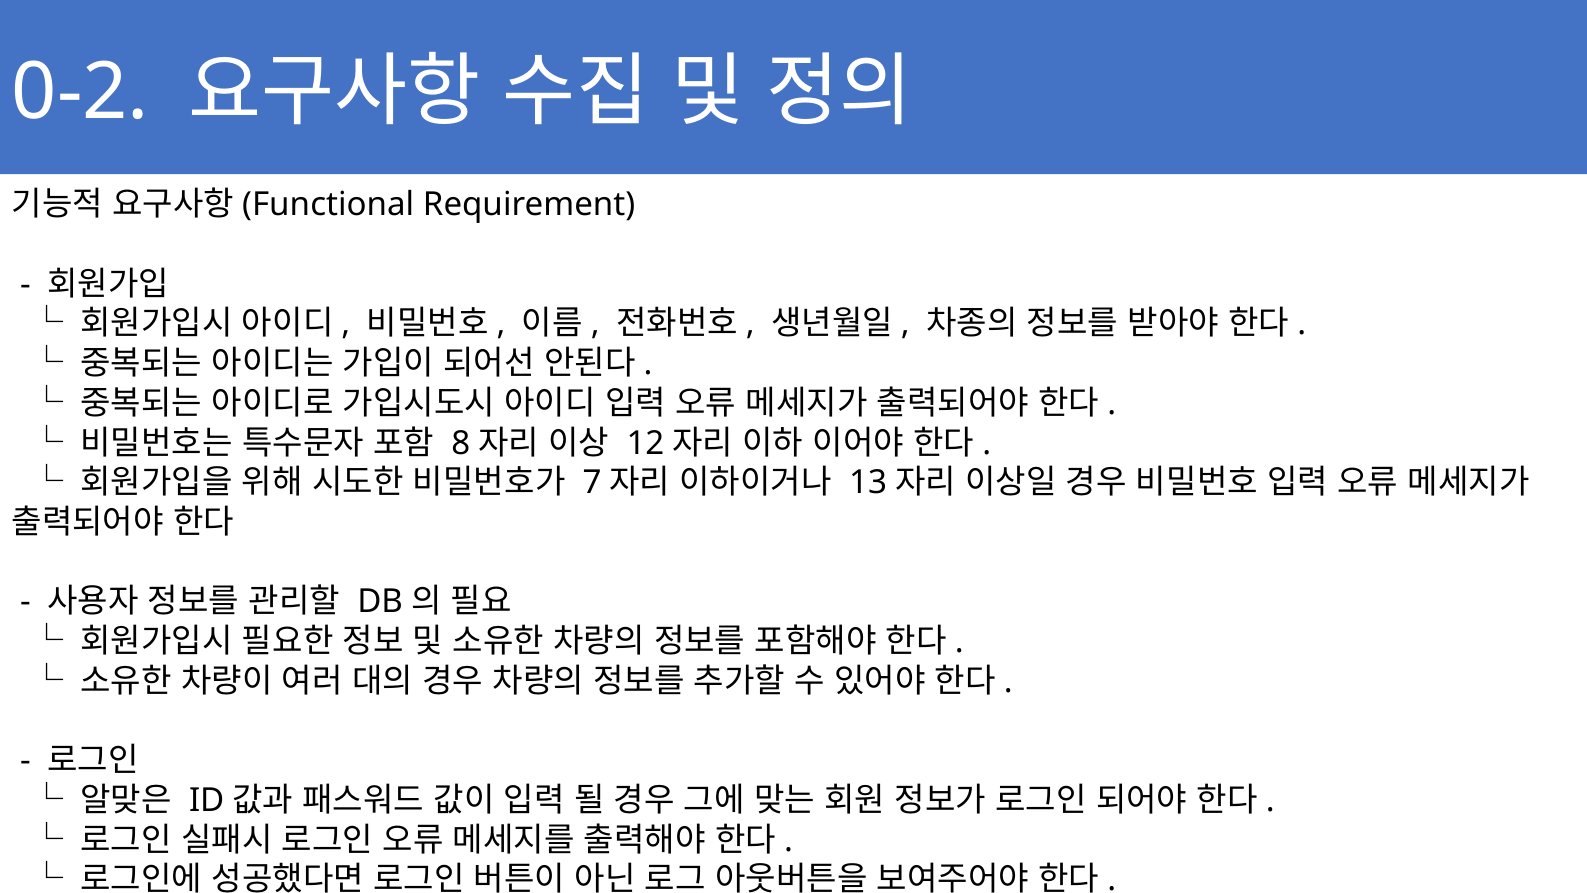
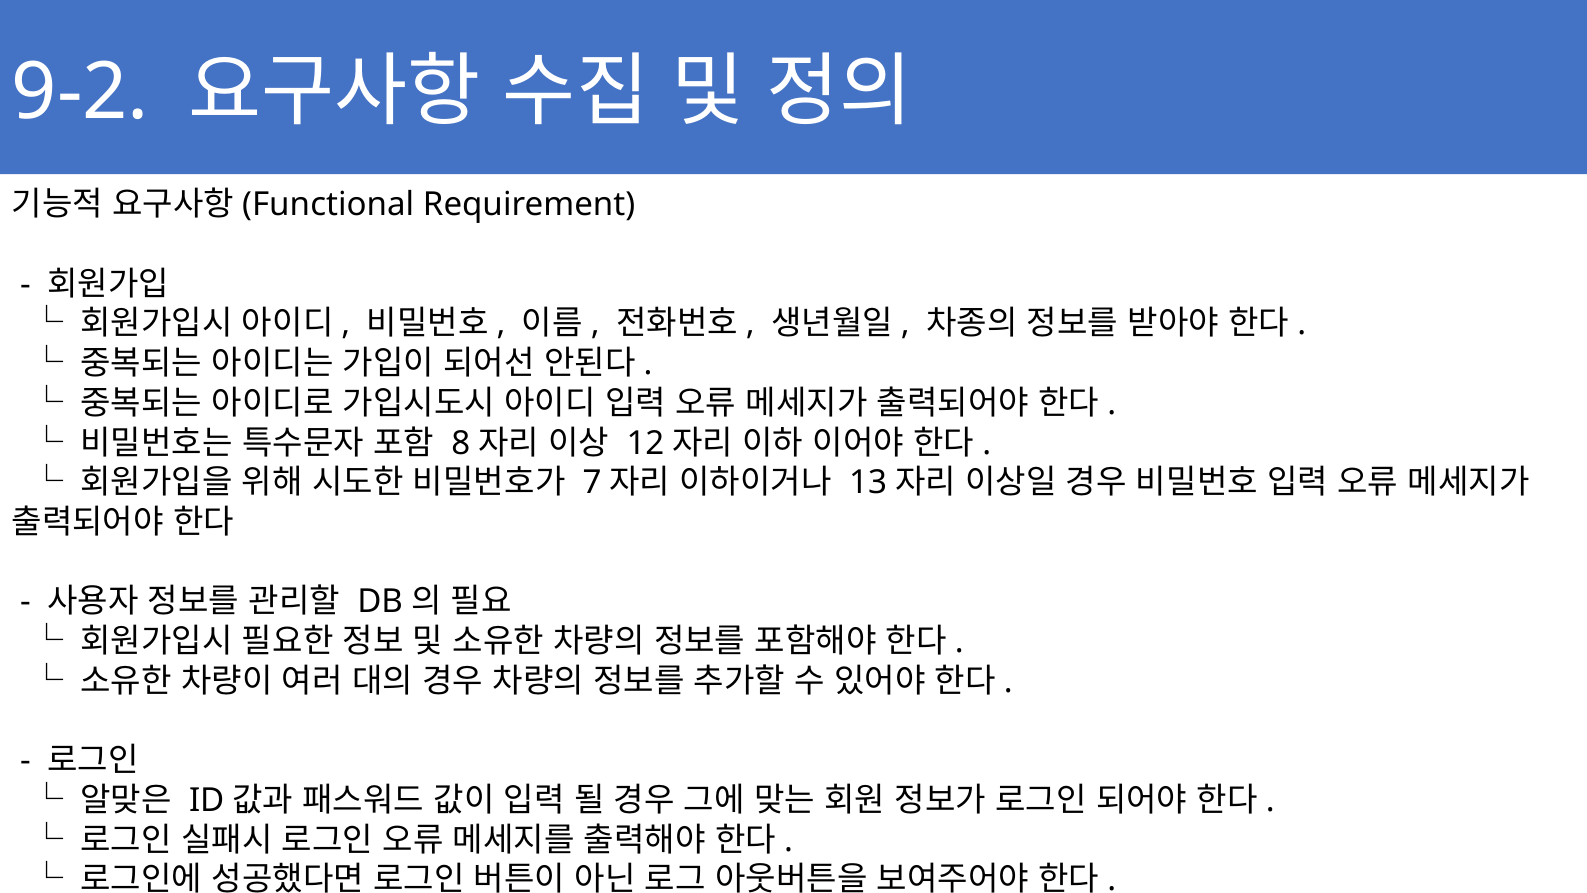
0-2: 0-2 -> 9-2 (80, 93)
